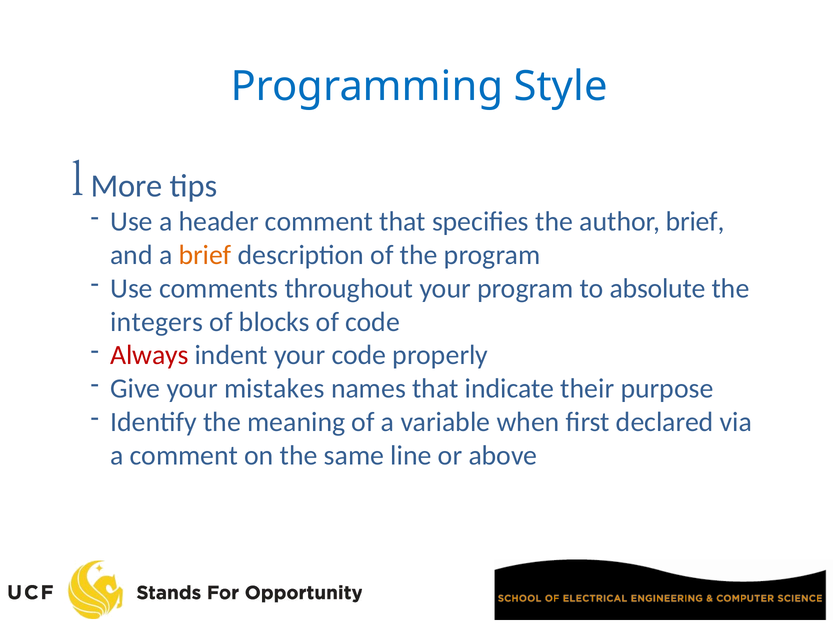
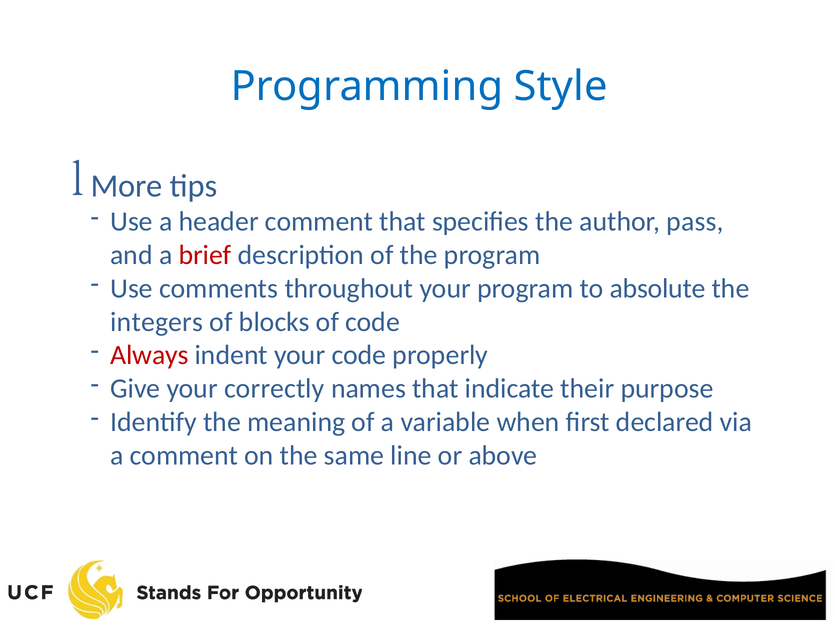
author brief: brief -> pass (695, 222)
brief colour: orange -> red (205, 255)
mistakes: mistakes -> correctly (274, 389)
